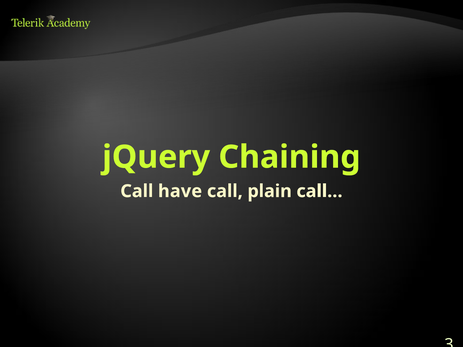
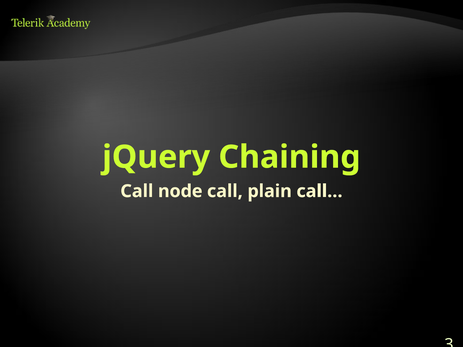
have: have -> node (180, 191)
